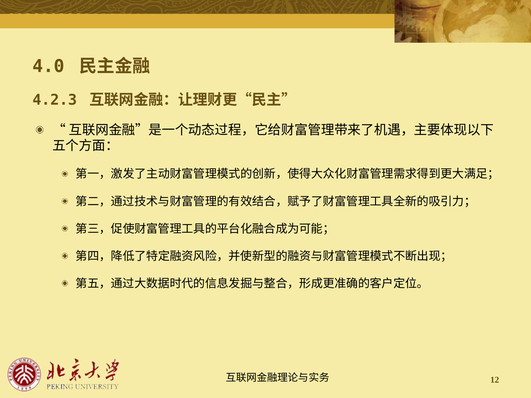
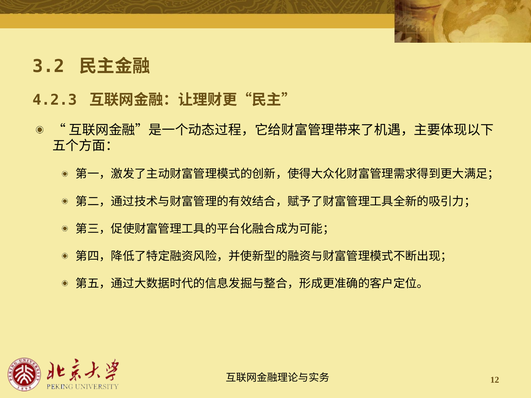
4.0: 4.0 -> 3.2 (48, 67)
